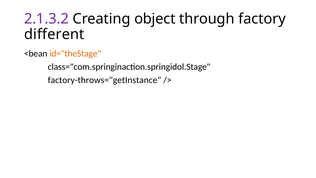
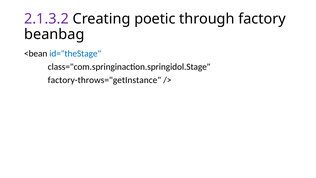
object: object -> poetic (155, 19)
different: different -> beanbag (54, 34)
id="theStage colour: orange -> blue (75, 53)
